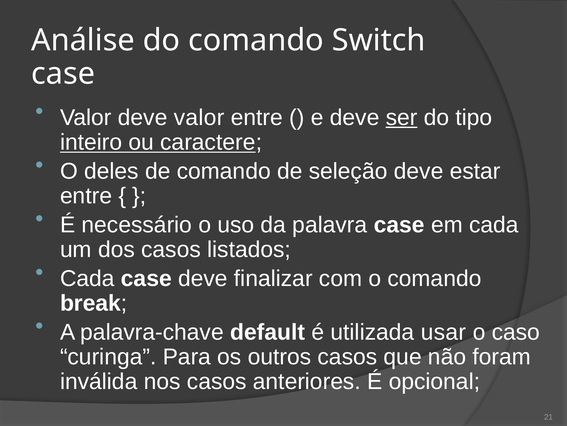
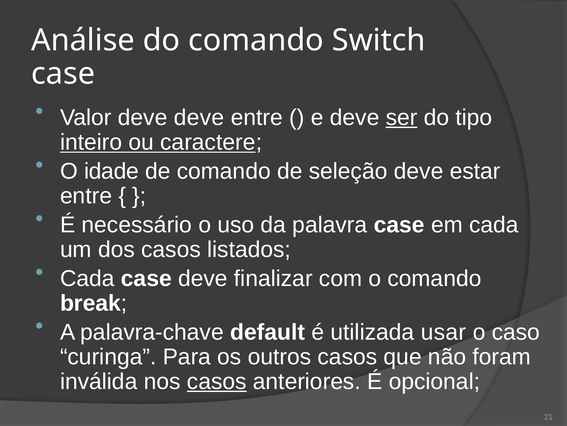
deve valor: valor -> deve (199, 117)
deles: deles -> idade (111, 171)
casos underline: none -> present (217, 381)
